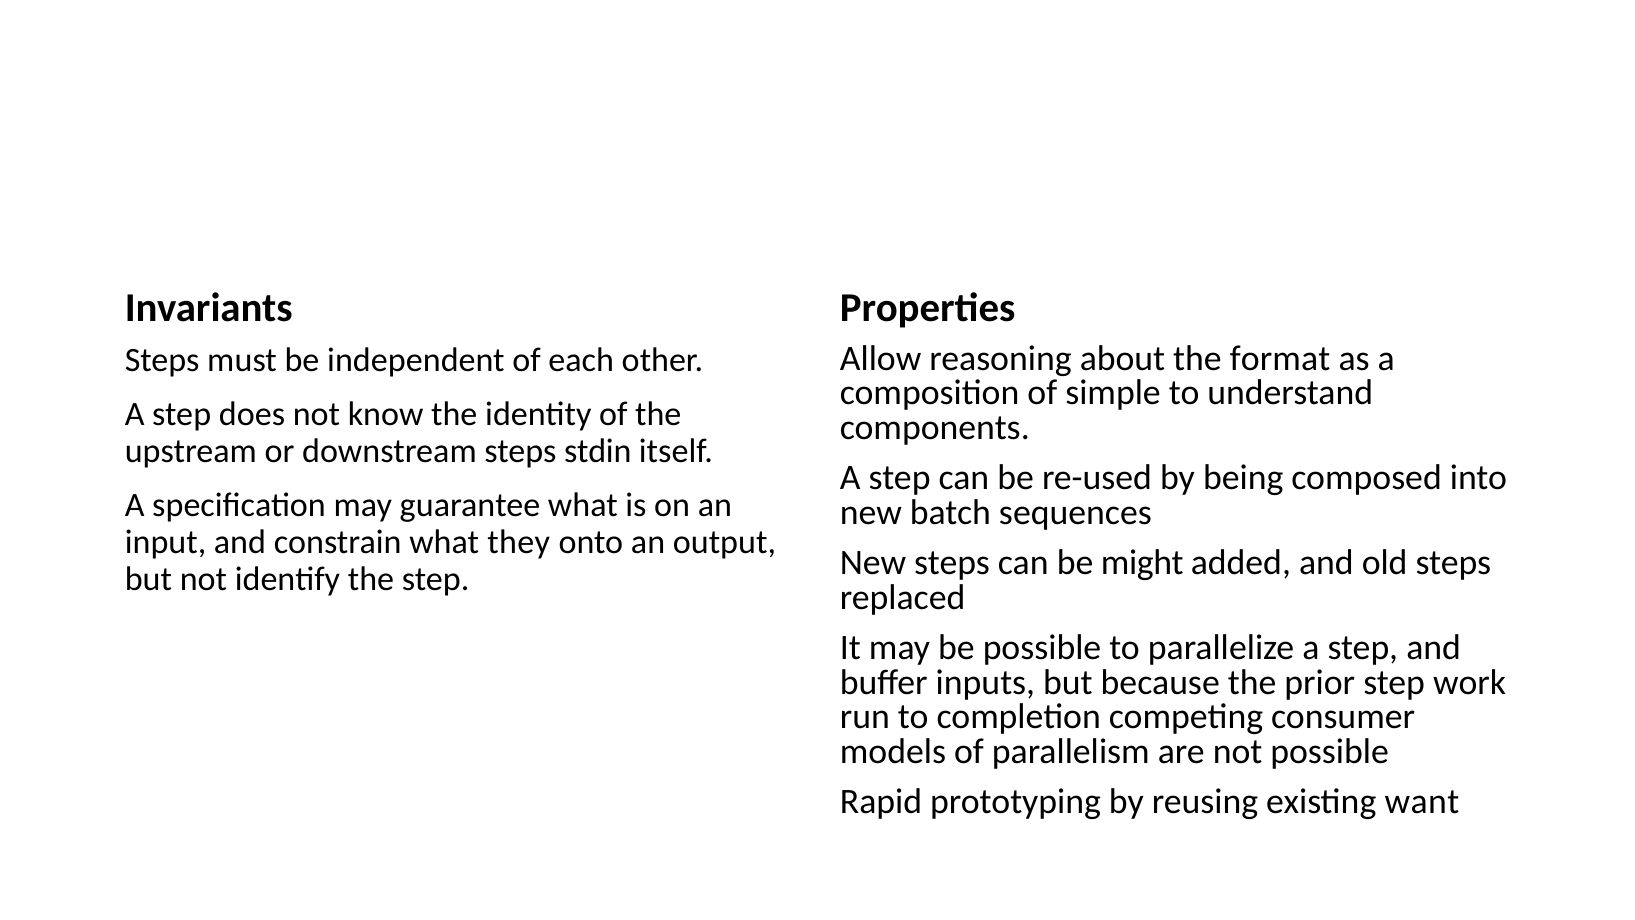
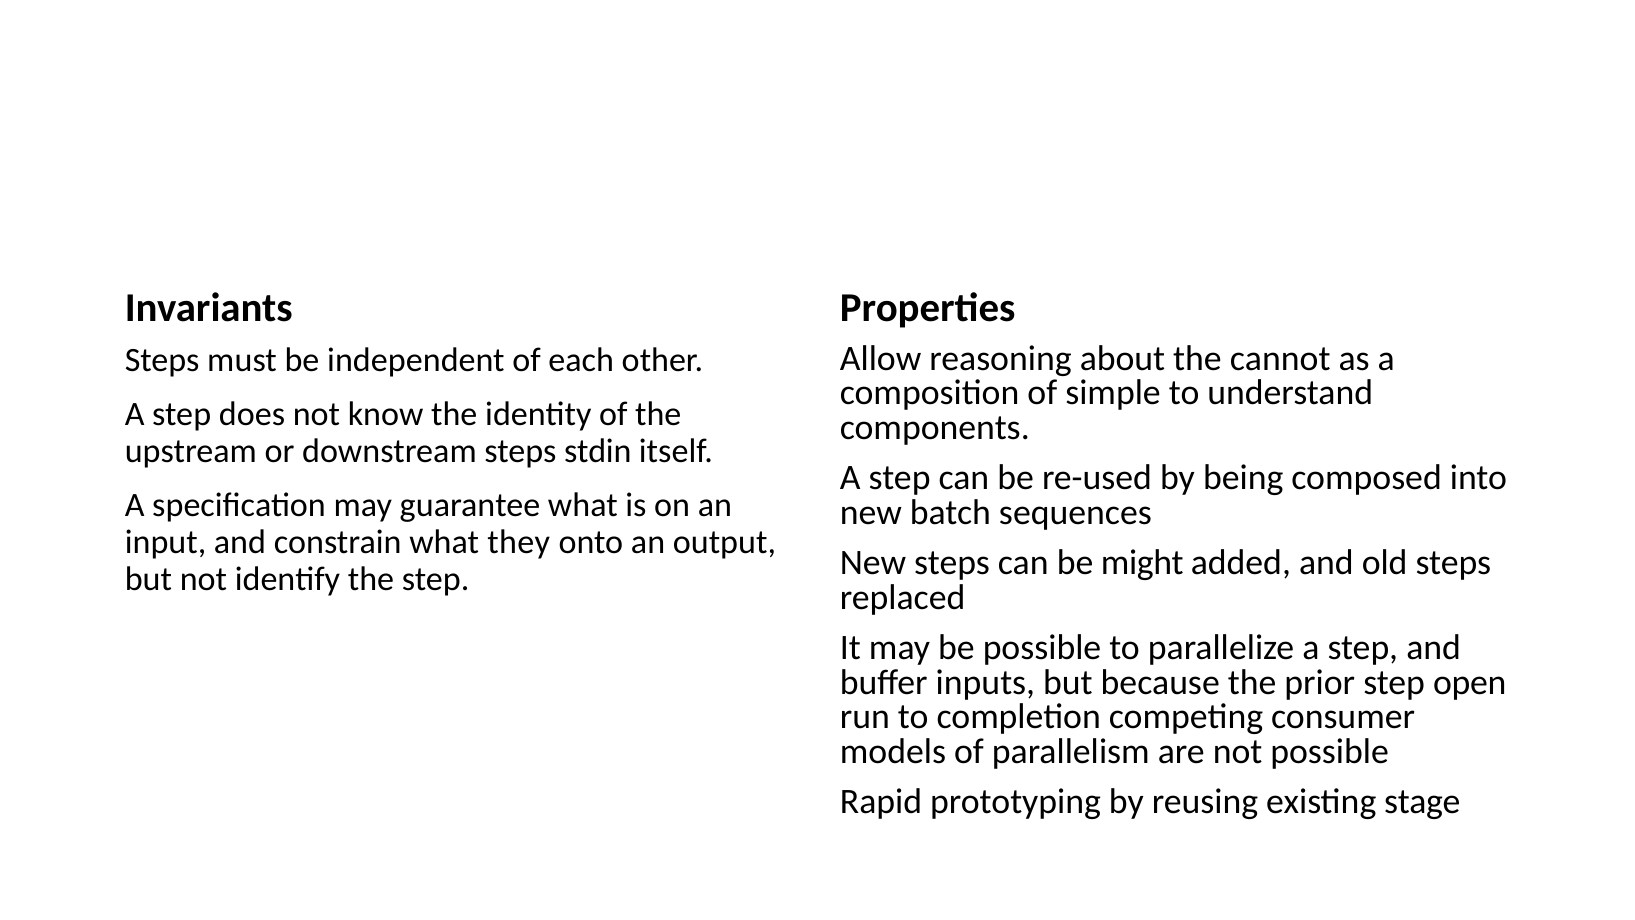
format: format -> cannot (1280, 358)
work: work -> open (1470, 682)
want: want -> stage (1422, 802)
